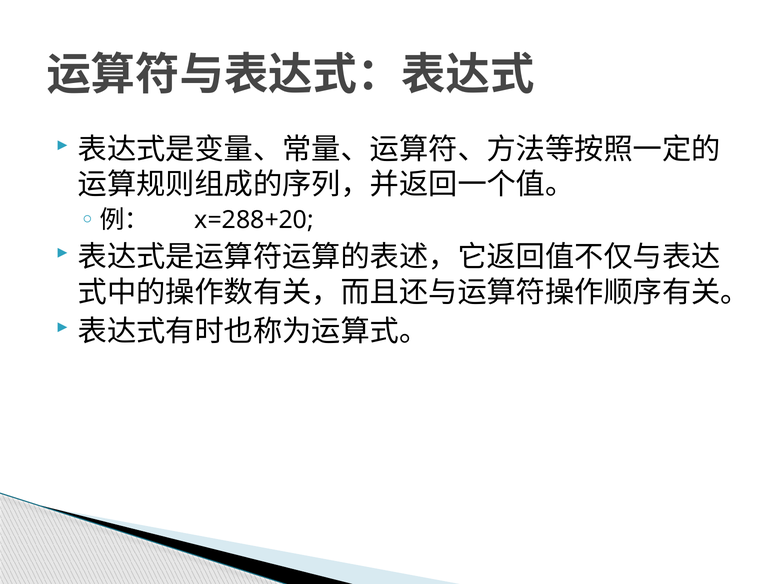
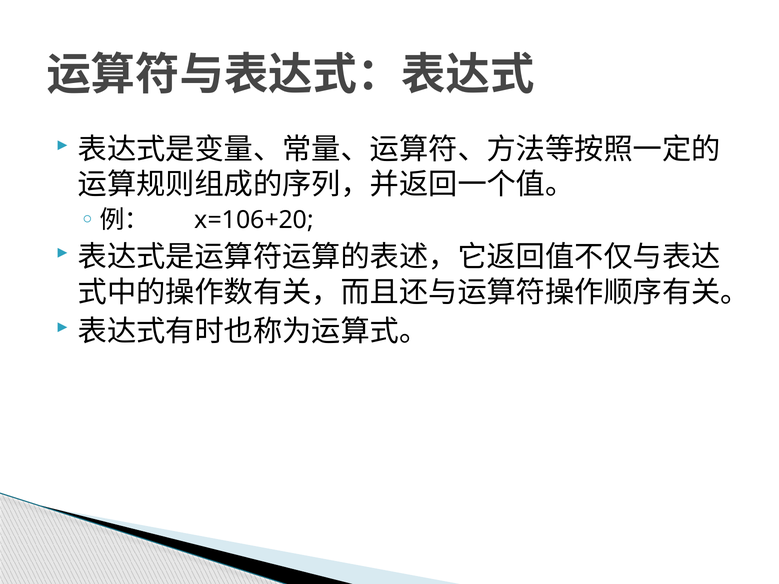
x=288+20: x=288+20 -> x=106+20 (254, 220)
